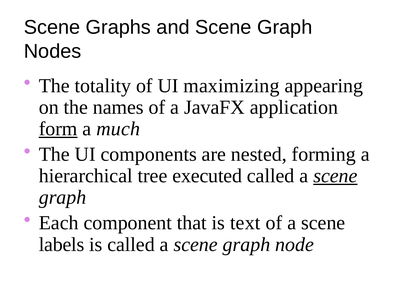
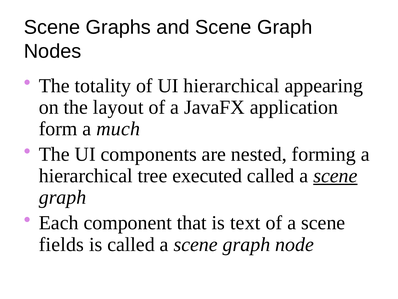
UI maximizing: maximizing -> hierarchical (231, 86)
names: names -> layout (118, 107)
form underline: present -> none (58, 129)
labels: labels -> fields (61, 244)
